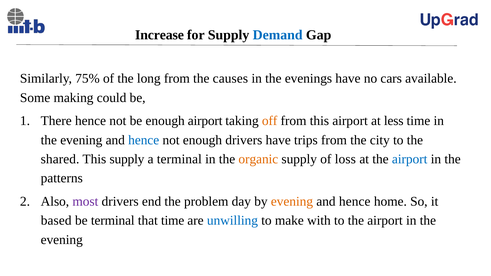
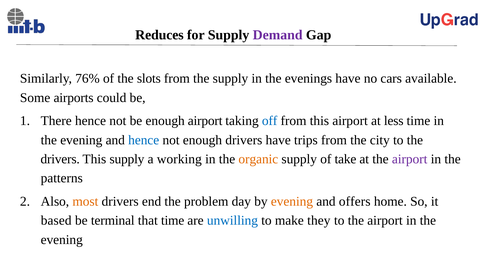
Increase: Increase -> Reduces (159, 35)
Demand colour: blue -> purple (278, 35)
75%: 75% -> 76% (87, 79)
long: long -> slots (149, 79)
the causes: causes -> supply (230, 79)
making: making -> airports (74, 98)
off colour: orange -> blue (270, 121)
shared: shared -> drivers (60, 159)
a terminal: terminal -> working (179, 159)
loss: loss -> take (345, 159)
airport colour: blue -> purple (410, 159)
most colour: purple -> orange (85, 202)
hence: hence -> offers (355, 202)
with: with -> they (319, 221)
